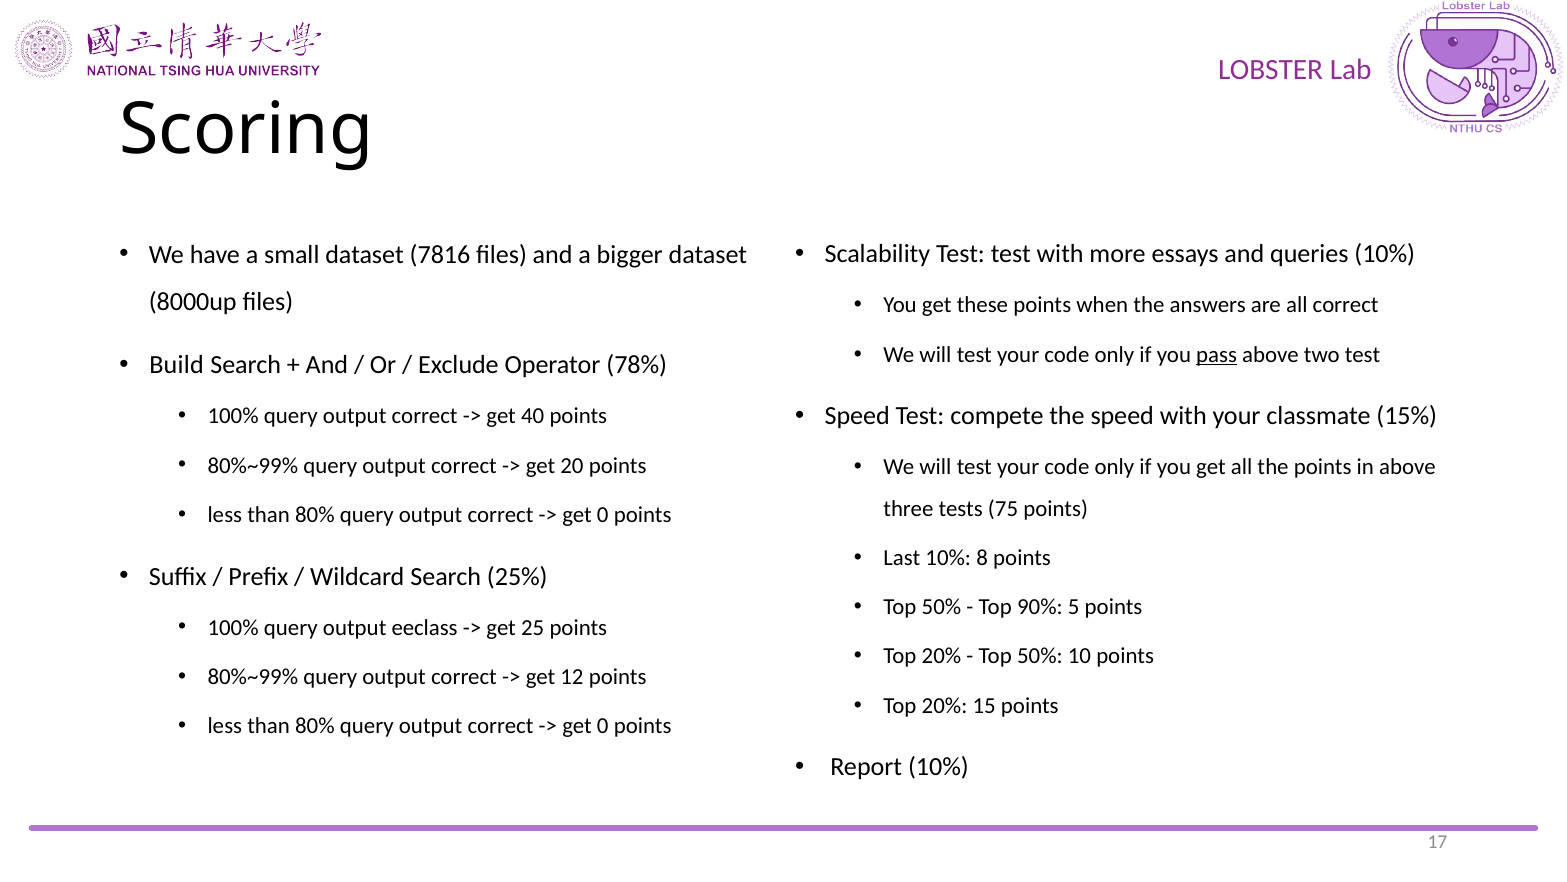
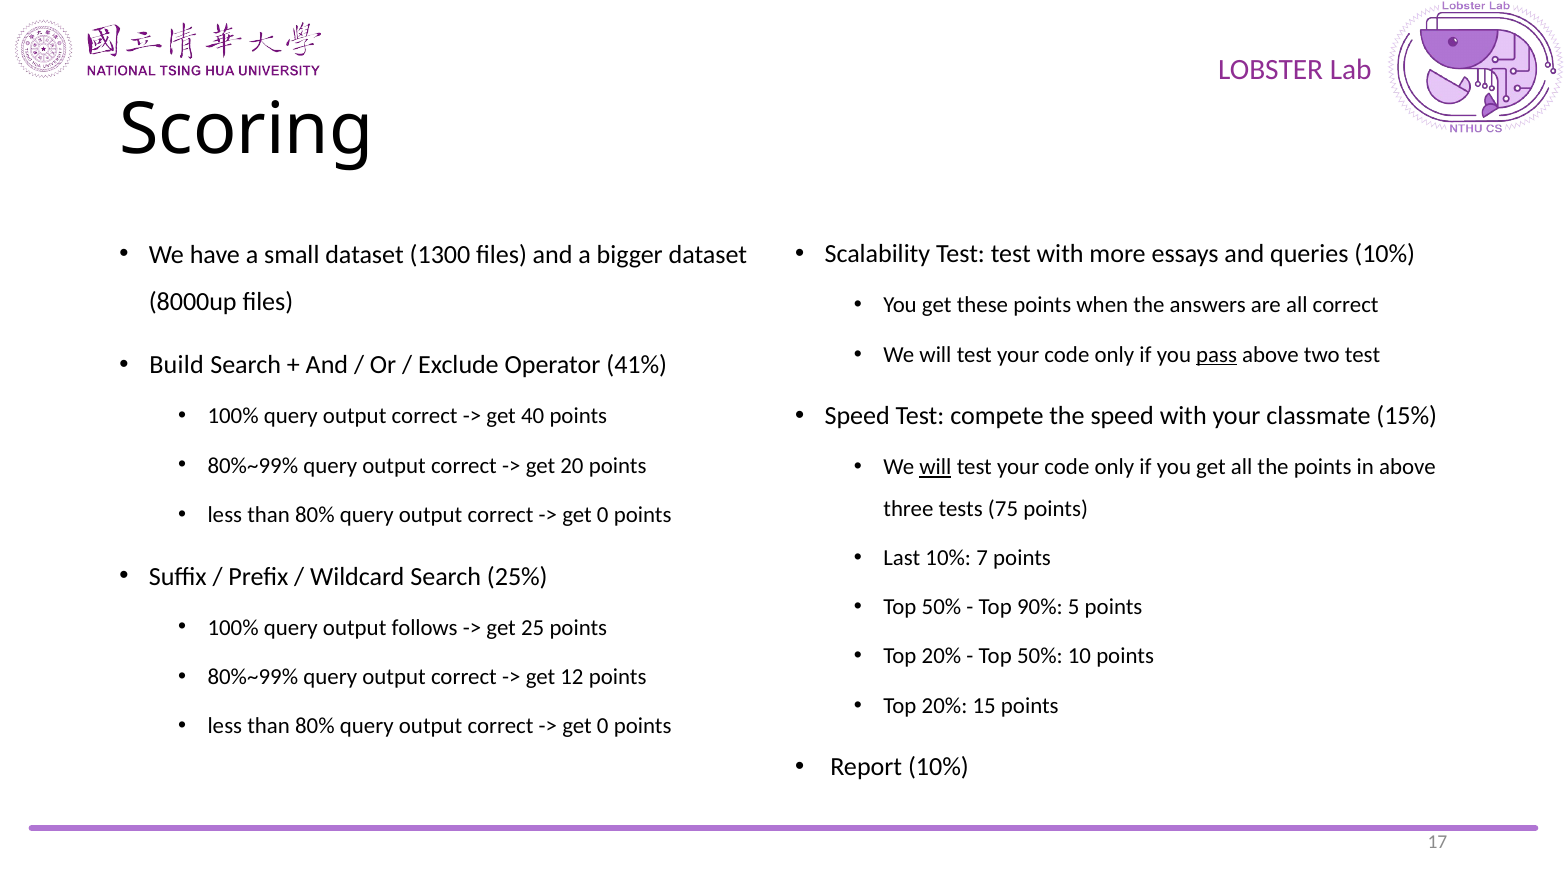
7816: 7816 -> 1300 (440, 255)
78%: 78% -> 41% (637, 365)
will underline: none -> present (935, 467)
8: 8 -> 7 (982, 557)
eeclass: eeclass -> follows (425, 627)
